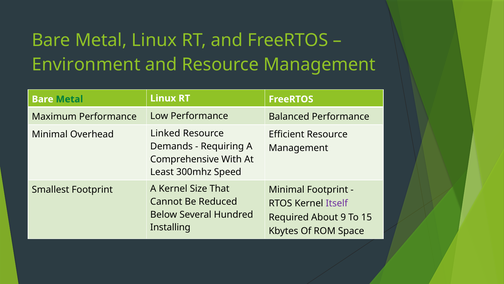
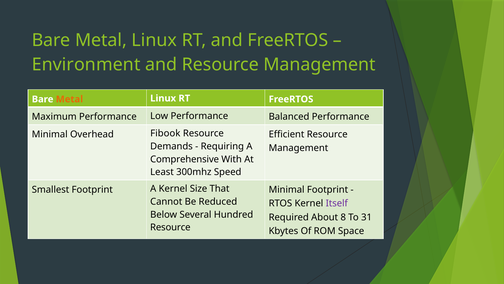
Metal colour: green -> orange (69, 99)
Linked: Linked -> Fibook (165, 133)
9: 9 -> 8 (343, 217)
15: 15 -> 31 (367, 217)
Installing: Installing -> Resource (170, 227)
